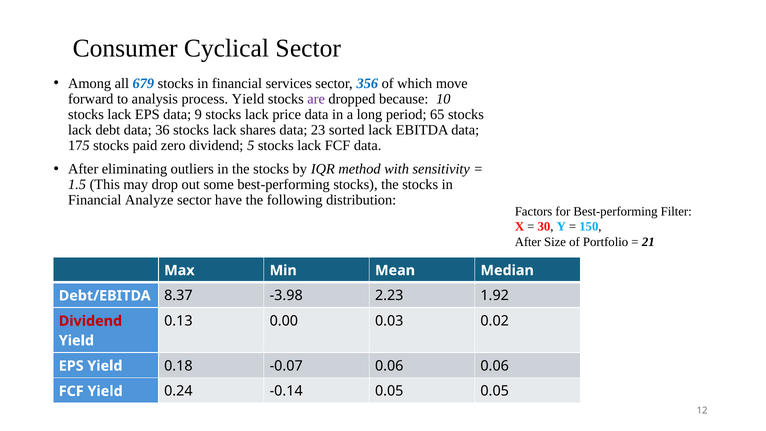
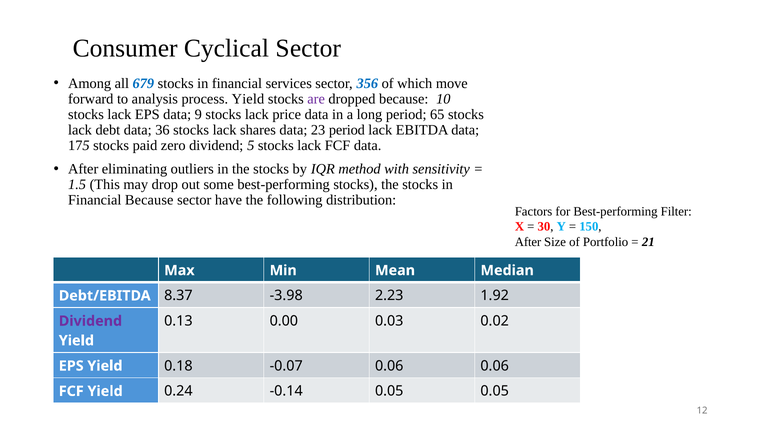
23 sorted: sorted -> period (347, 130)
Financial Analyze: Analyze -> Because (149, 200)
Dividend colour: red -> purple (90, 321)
